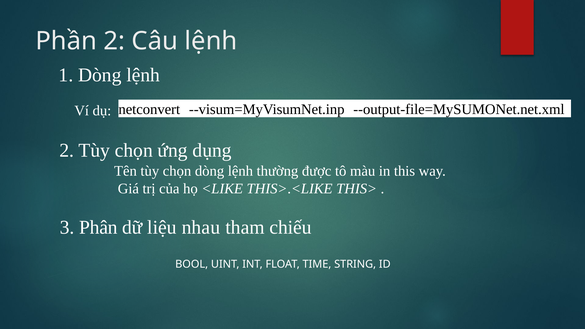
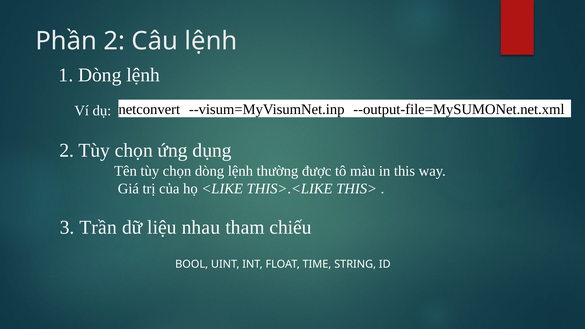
Phân: Phân -> Trần (98, 228)
